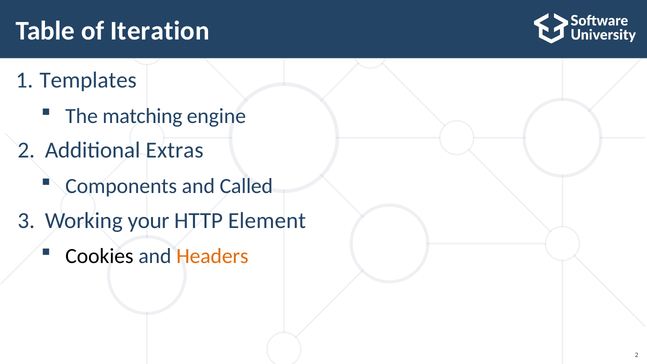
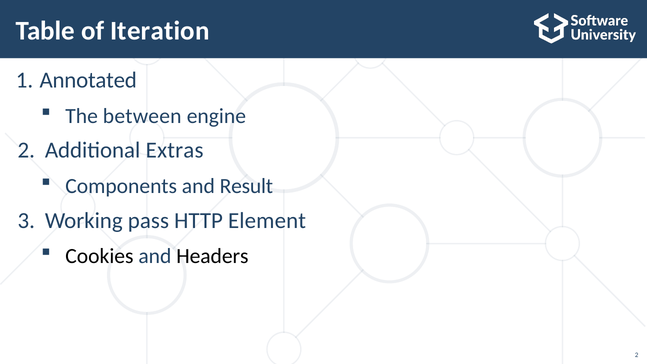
Templates: Templates -> Annotated (88, 80)
matching: matching -> between (142, 116)
Called: Called -> Result (246, 186)
your: your -> pass (148, 220)
Headers colour: orange -> black (212, 256)
